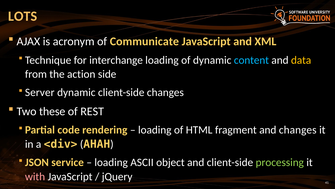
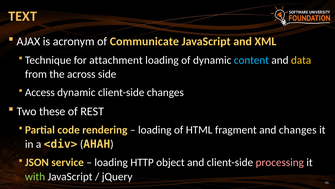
LOTS: LOTS -> TEXT (23, 16)
interchange: interchange -> attachment (116, 60)
action: action -> across (81, 74)
Server: Server -> Access (40, 92)
ASCII: ASCII -> HTTP (142, 162)
processing colour: light green -> pink (280, 162)
with colour: pink -> light green (35, 176)
